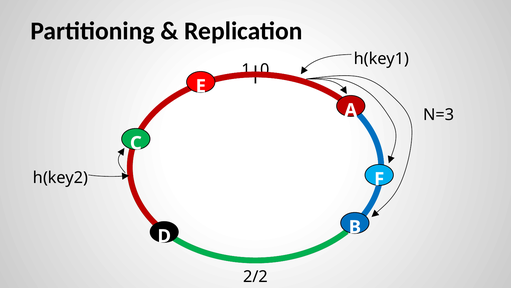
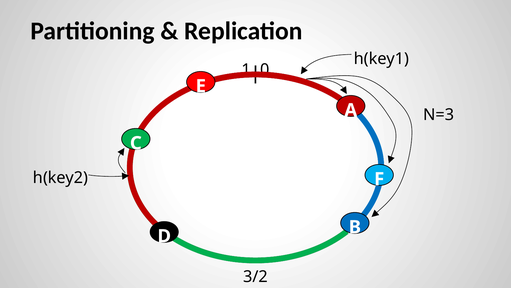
2/2: 2/2 -> 3/2 (255, 276)
